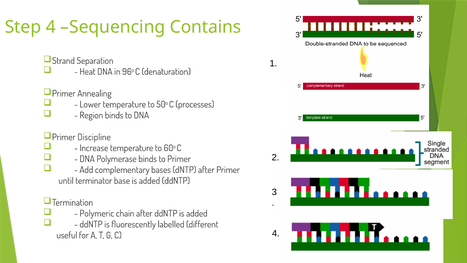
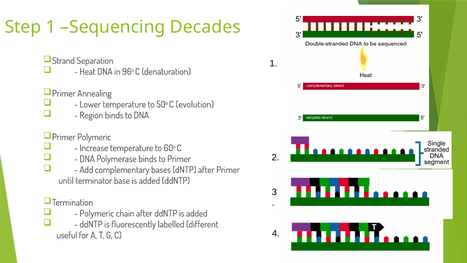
Step 4: 4 -> 1 (51, 27)
Contains: Contains -> Decades (205, 27)
processes: processes -> evolution (195, 104)
Discipline: Discipline -> Polymeric (94, 137)
